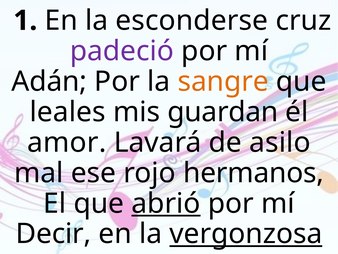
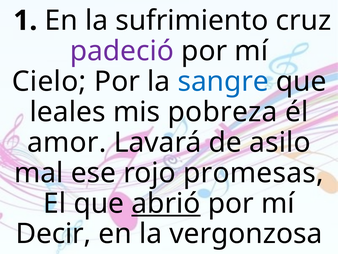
esconderse: esconderse -> sufrimiento (192, 21)
Adán: Adán -> Cielo (49, 81)
sangre colour: orange -> blue (223, 81)
guardan: guardan -> pobreza (223, 112)
hermanos: hermanos -> promesas (253, 173)
vergonzosa underline: present -> none (246, 233)
